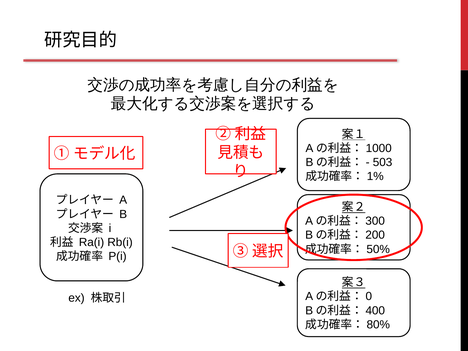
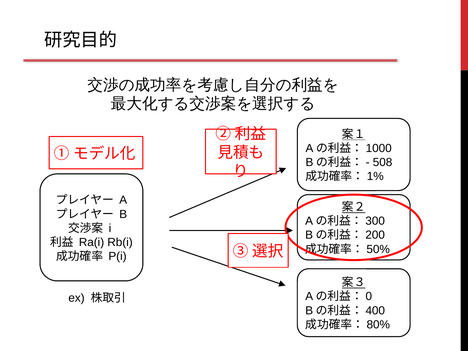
503: 503 -> 508 (383, 162)
